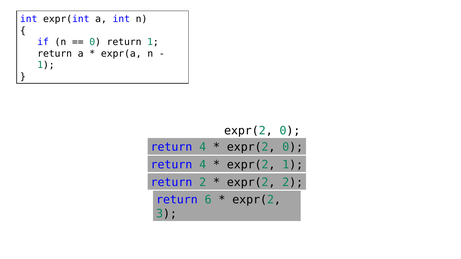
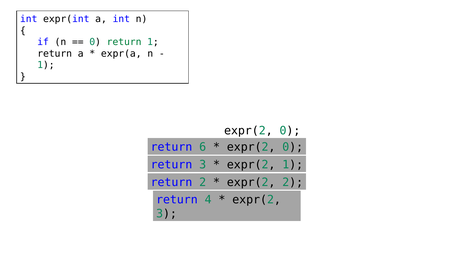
return colour: black -> green (124, 42)
4: 4 -> 6 (203, 147)
4: 4 -> 3 (203, 165)
6: 6 -> 4 (208, 200)
